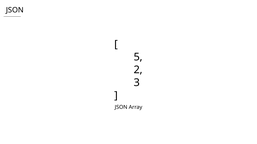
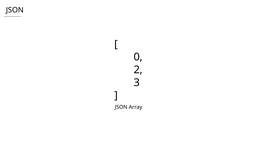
5: 5 -> 0 (138, 57)
